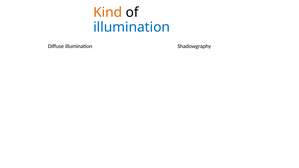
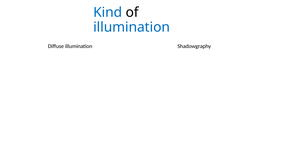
Kind colour: orange -> blue (108, 12)
